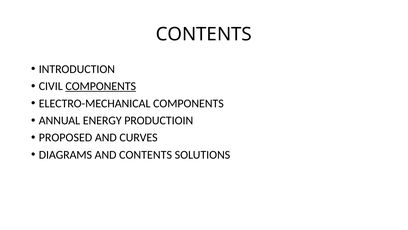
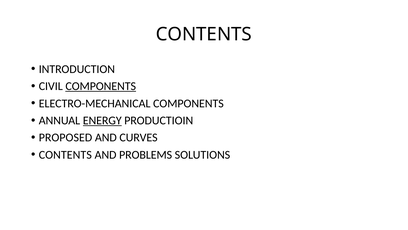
ENERGY underline: none -> present (102, 120)
DIAGRAMS: DIAGRAMS -> CONTENTS (65, 155)
AND CONTENTS: CONTENTS -> PROBLEMS (146, 155)
